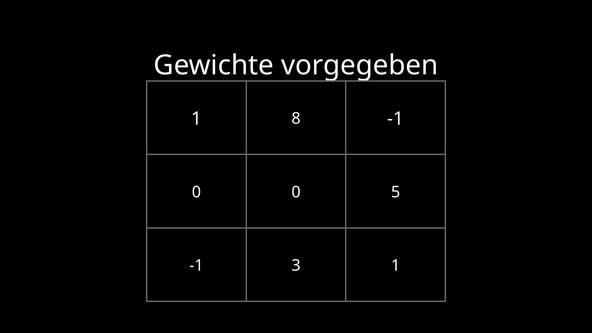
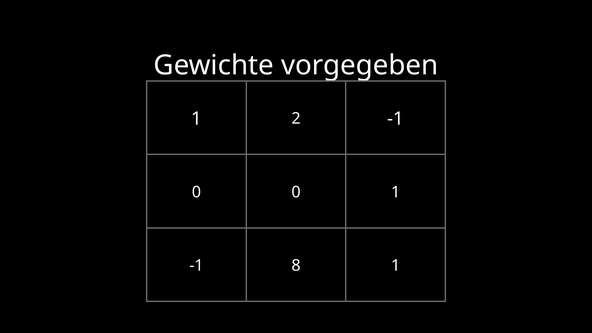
8: 8 -> 2 (296, 119)
0 5: 5 -> 1 (396, 192)
3: 3 -> 8 (296, 265)
